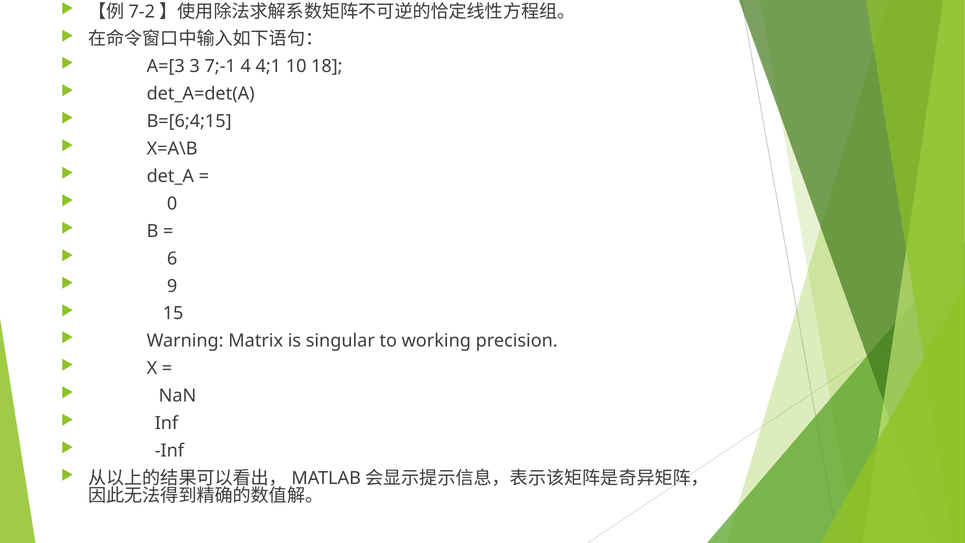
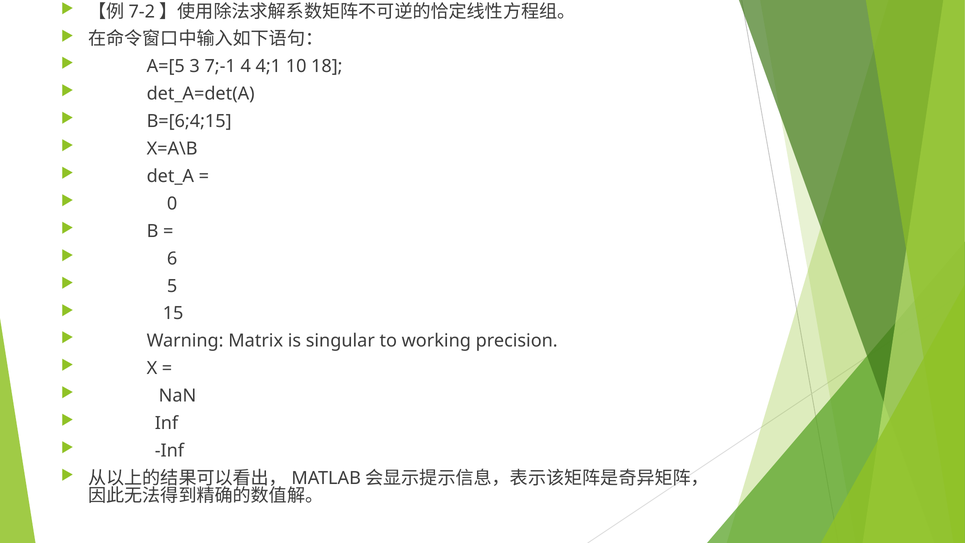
A=[3: A=[3 -> A=[5 (166, 66)
9: 9 -> 5 (172, 286)
